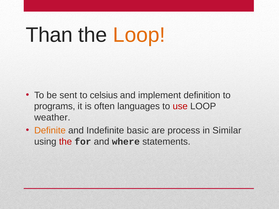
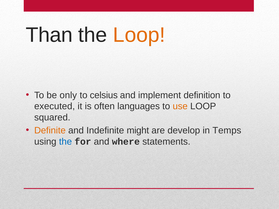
sent: sent -> only (68, 95)
programs: programs -> executed (55, 106)
use colour: red -> orange (180, 106)
weather: weather -> squared (52, 118)
basic: basic -> might (138, 131)
process: process -> develop (184, 131)
Similar: Similar -> Temps (227, 131)
the colour: red -> blue (65, 142)
